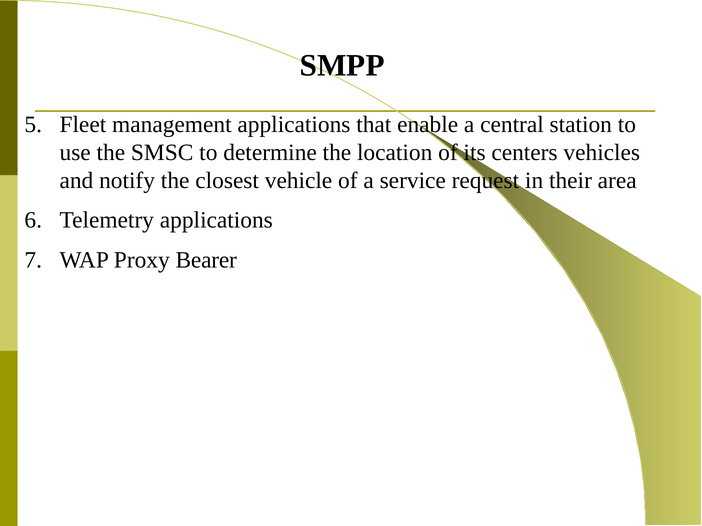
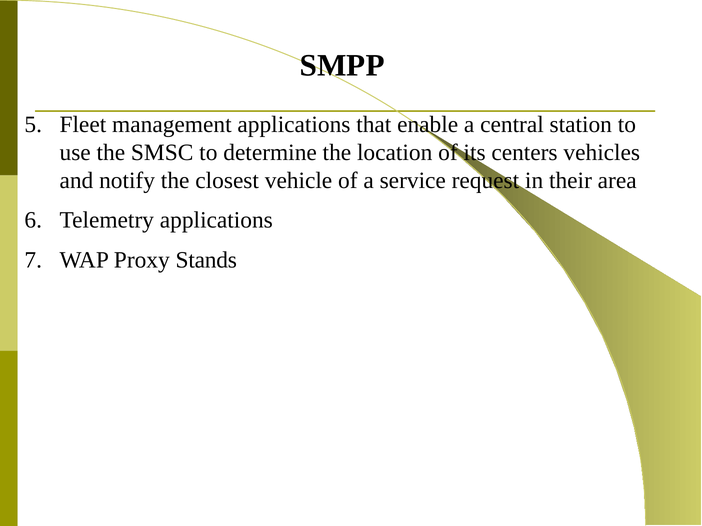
Bearer: Bearer -> Stands (206, 260)
